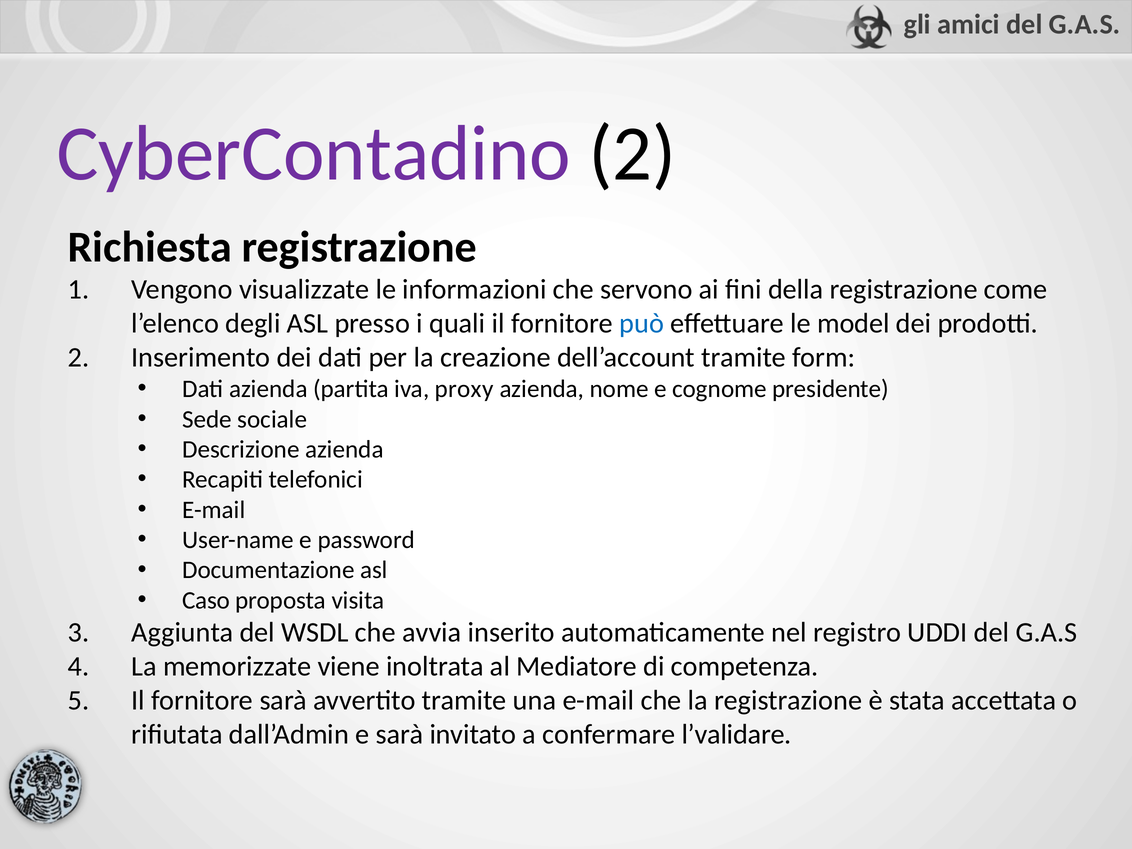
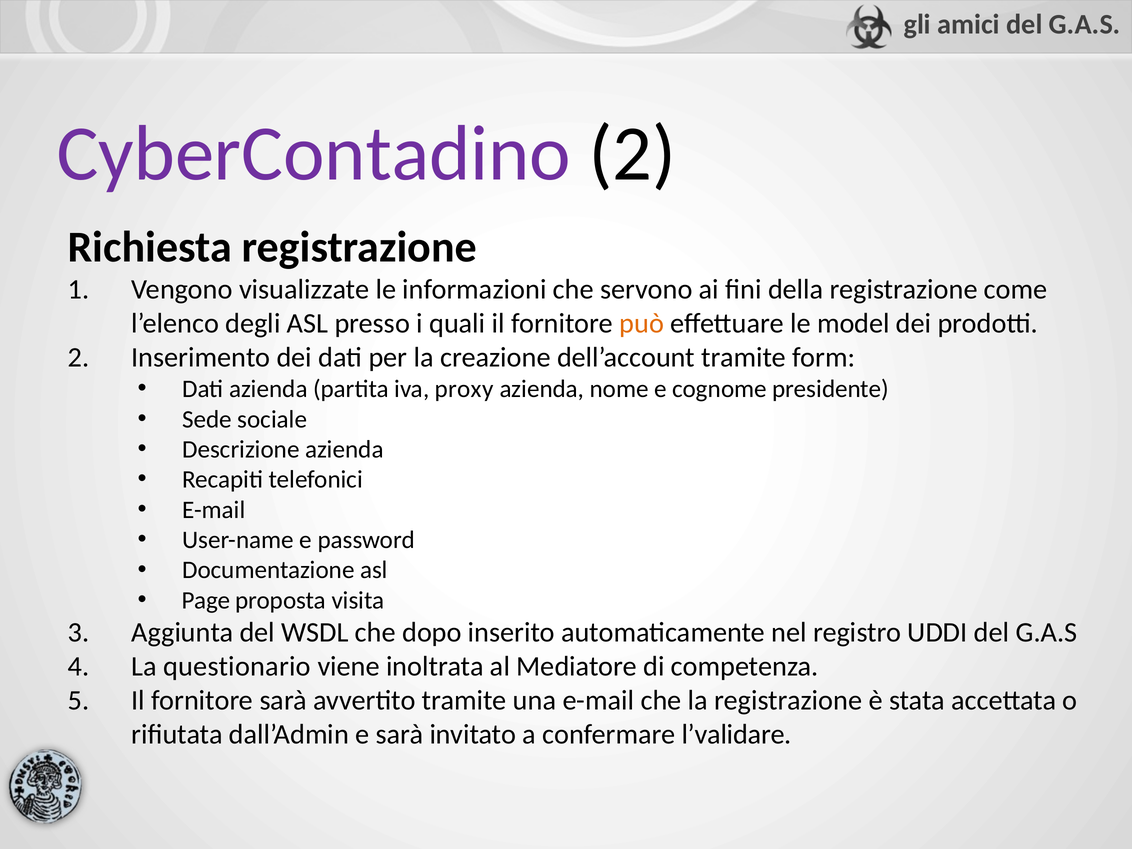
può colour: blue -> orange (642, 323)
Caso: Caso -> Page (206, 600)
avvia: avvia -> dopo (432, 633)
memorizzate: memorizzate -> questionario (237, 667)
